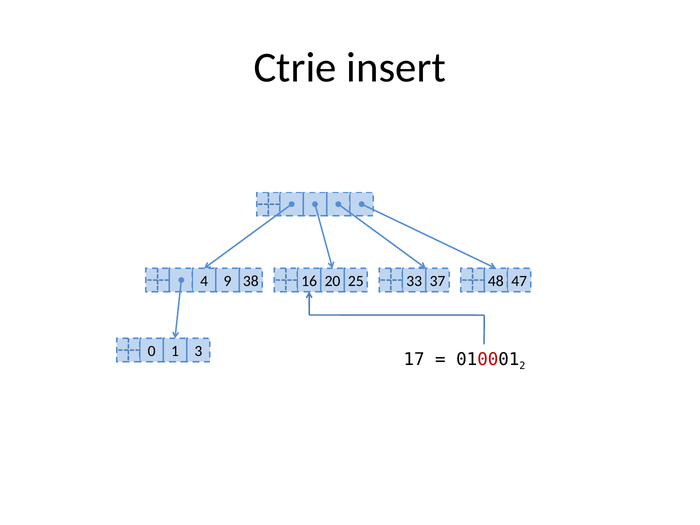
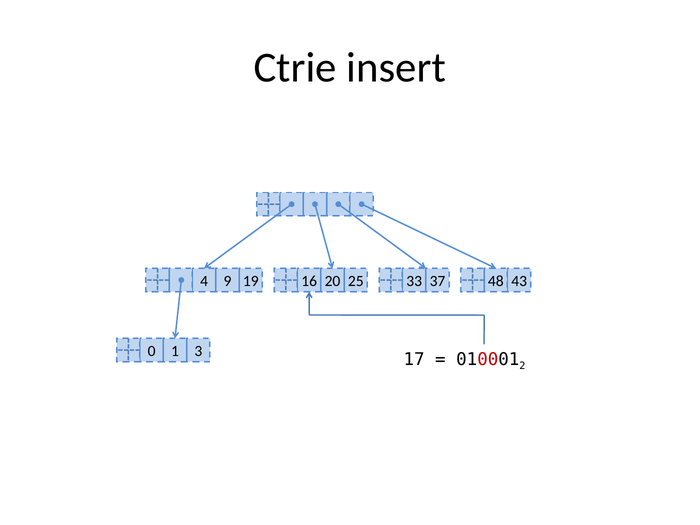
38: 38 -> 19 (251, 281)
47: 47 -> 43 (519, 281)
